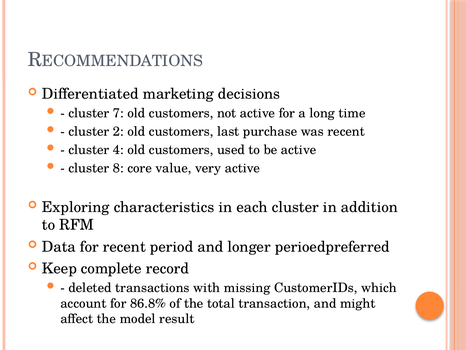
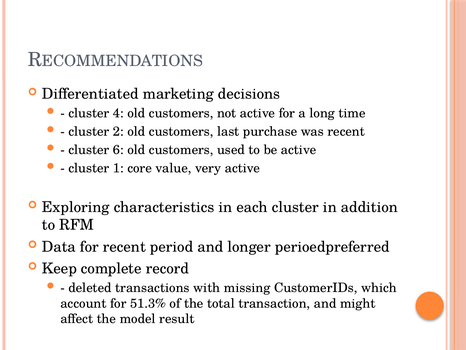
7: 7 -> 4 (118, 113)
4: 4 -> 6 (118, 150)
8: 8 -> 1 (118, 168)
86.8%: 86.8% -> 51.3% (148, 303)
